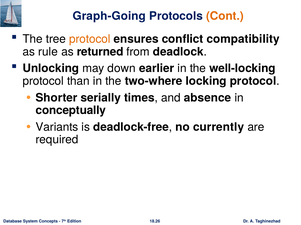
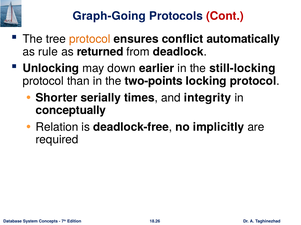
Cont colour: orange -> red (225, 16)
compatibility: compatibility -> automatically (243, 39)
well-locking: well-locking -> still-locking (242, 69)
two-where: two-where -> two-points (154, 81)
absence: absence -> integrity (208, 98)
Variants: Variants -> Relation (57, 127)
currently: currently -> implicitly (219, 127)
